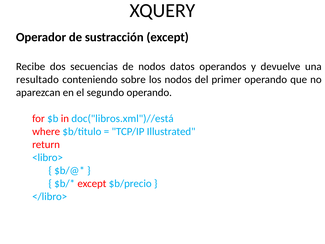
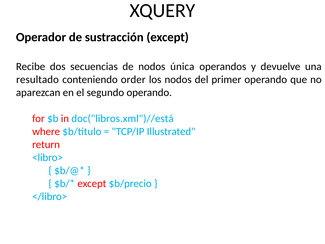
datos: datos -> única (182, 66)
sobre: sobre -> order (133, 79)
